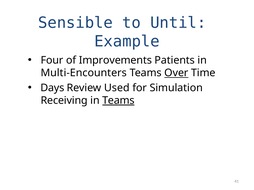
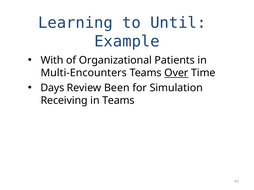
Sensible: Sensible -> Learning (75, 23)
Four: Four -> With (52, 60)
Improvements: Improvements -> Organizational (115, 60)
Used: Used -> Been (117, 88)
Teams underline: present -> none (118, 101)
